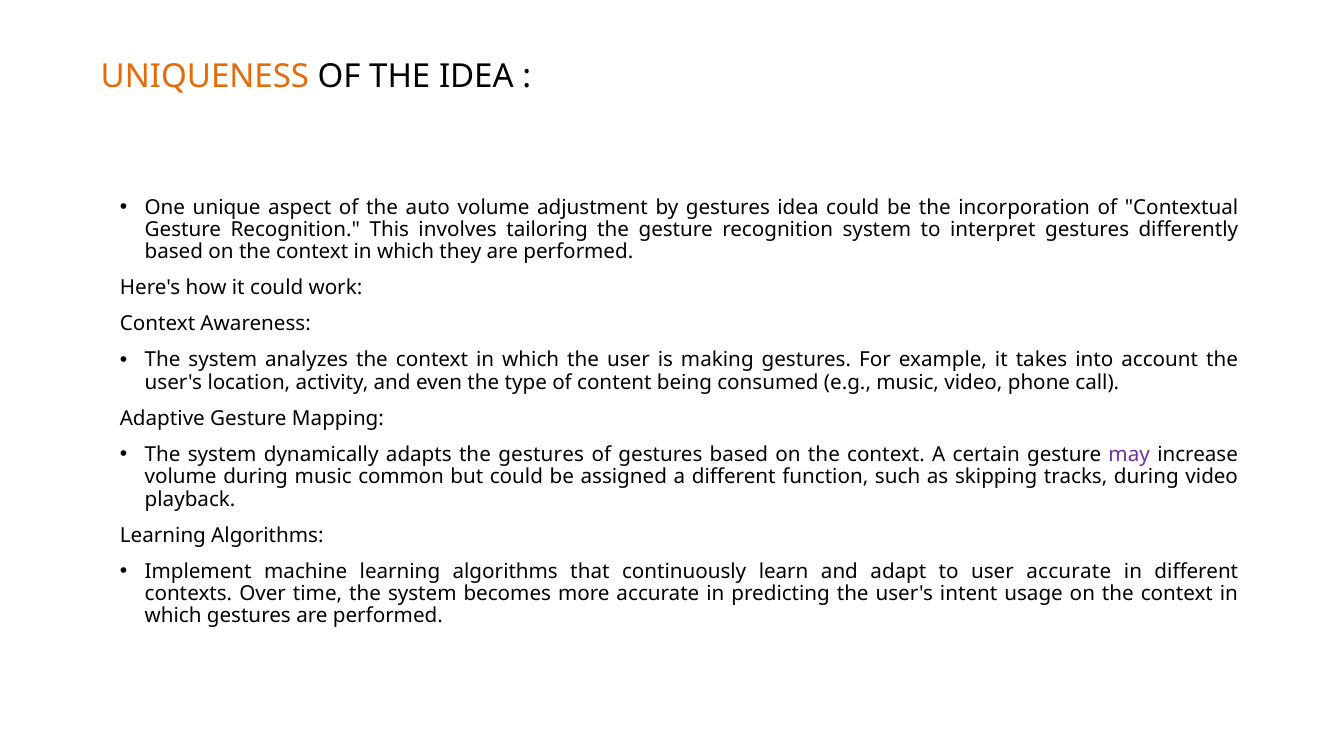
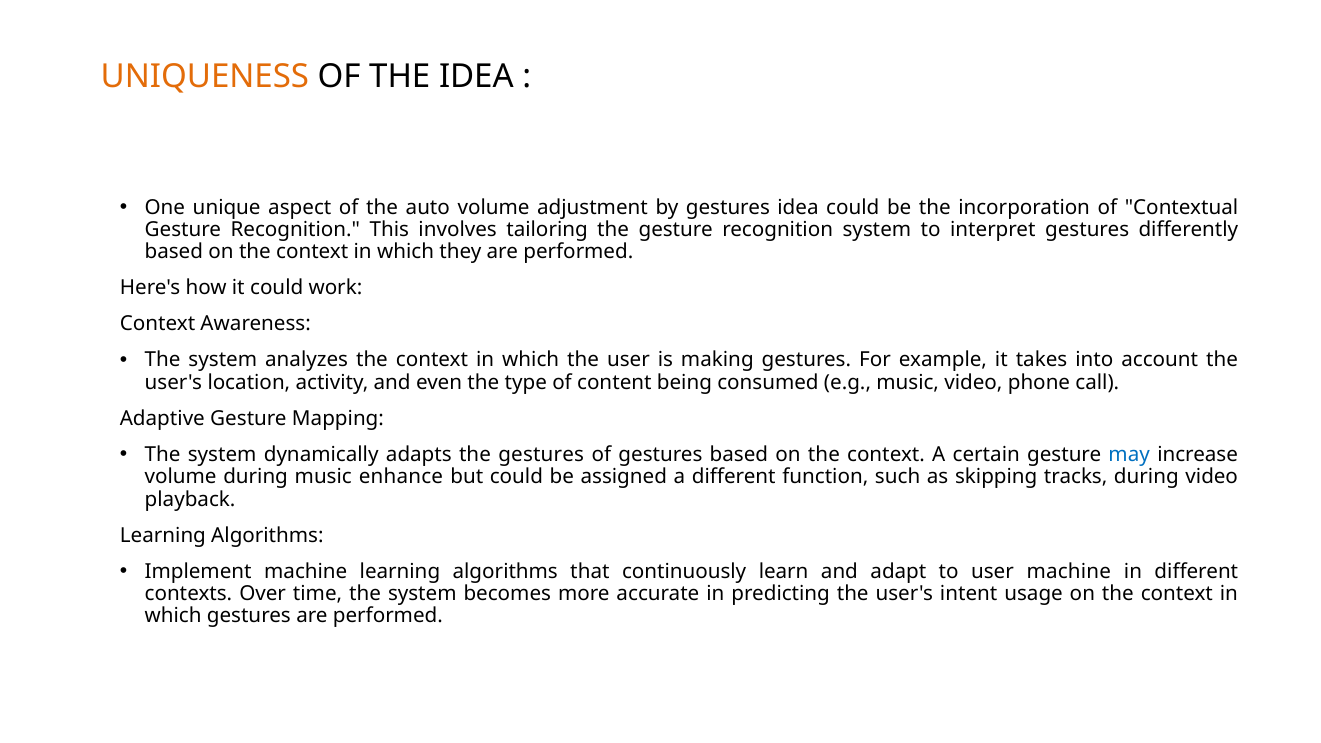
may colour: purple -> blue (1129, 455)
common: common -> enhance (401, 477)
user accurate: accurate -> machine (1069, 571)
